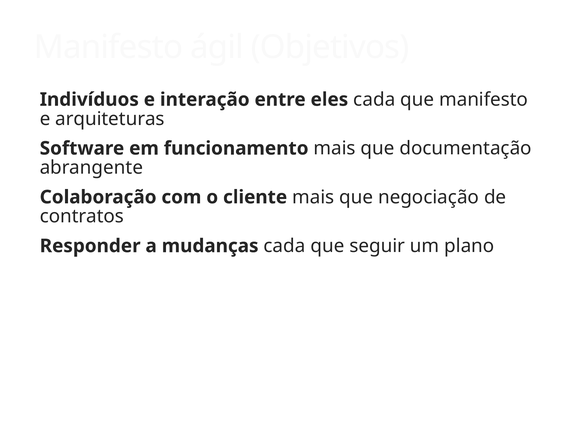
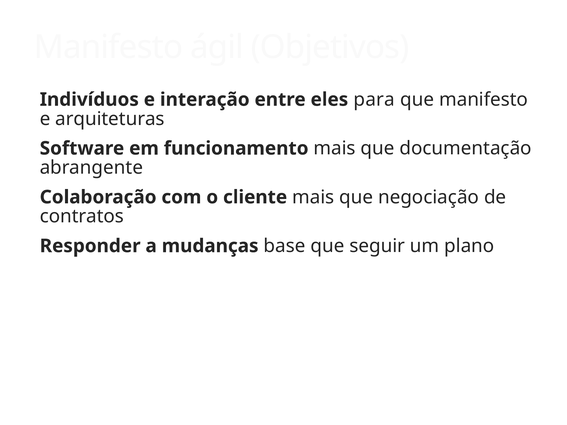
eles cada: cada -> para (374, 100)
mudanças cada: cada -> base (285, 246)
